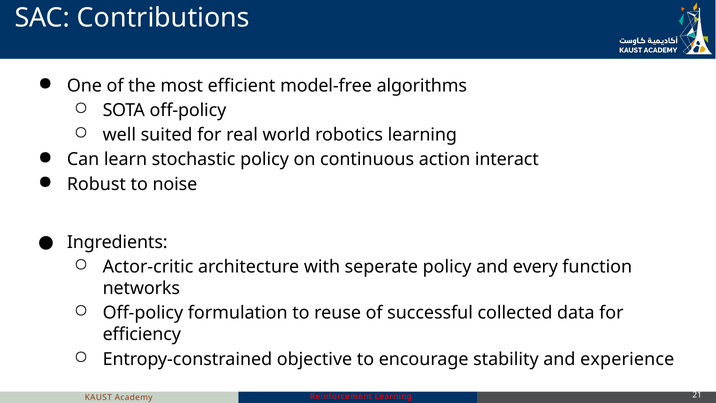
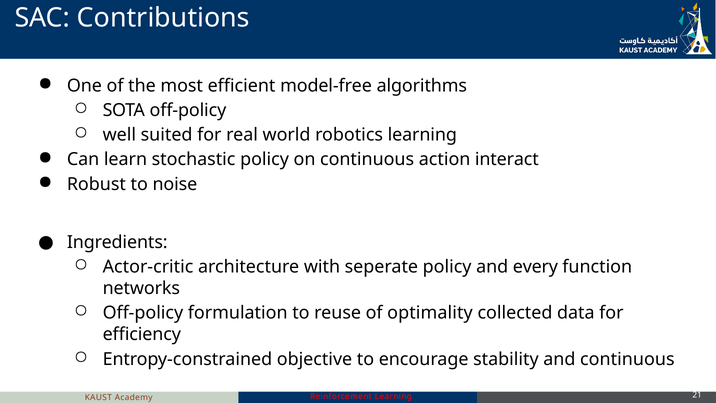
successful: successful -> optimality (430, 313)
and experience: experience -> continuous (627, 359)
